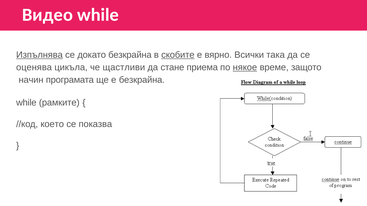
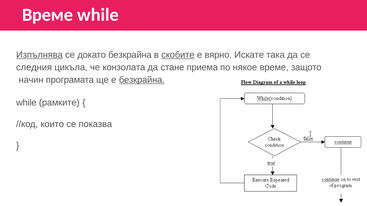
Видео: Видео -> Време (48, 15)
Всички: Всички -> Искате (249, 55)
оценява: оценява -> следния (34, 67)
щастливи: щастливи -> конзолата (124, 67)
някое underline: present -> none (245, 67)
безкрайна underline: none -> present (142, 80)
което: което -> които (52, 124)
